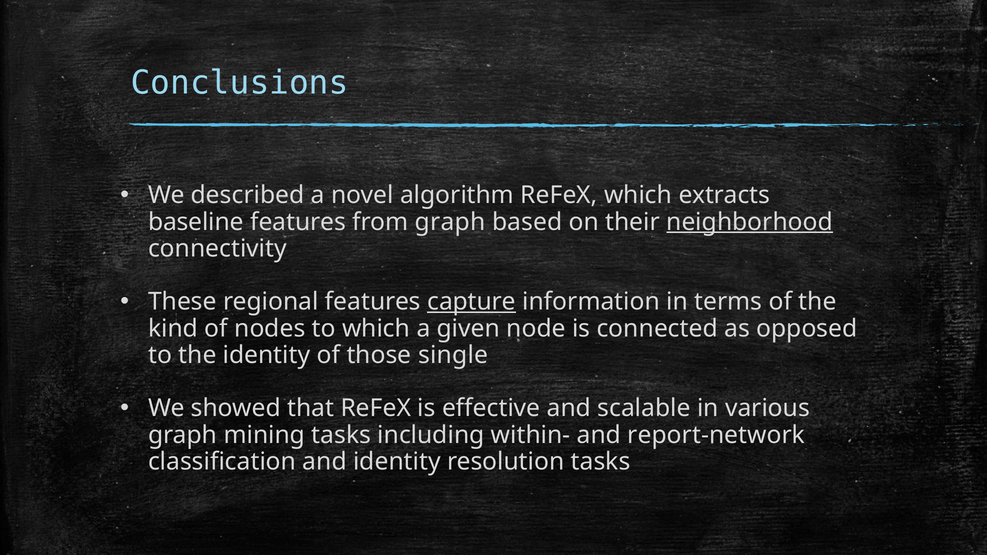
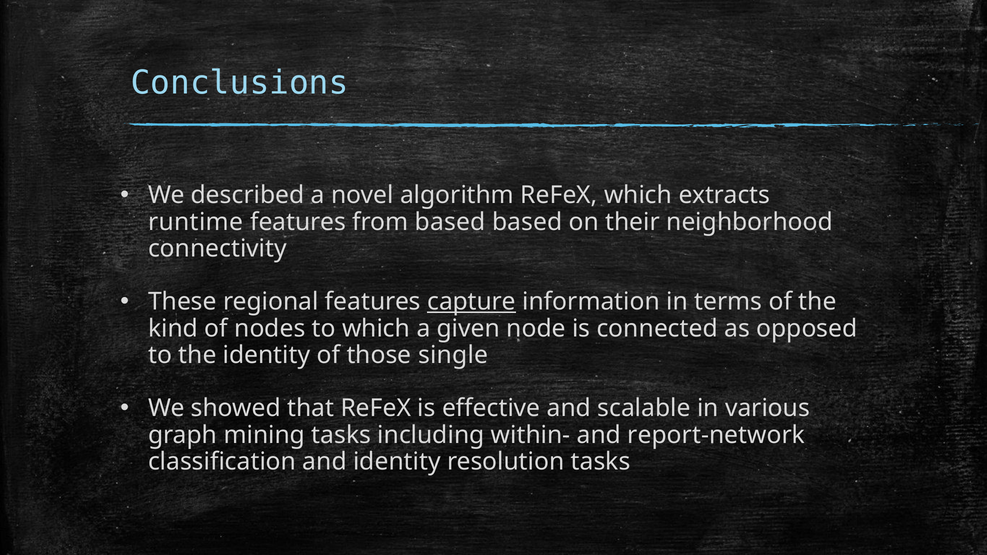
baseline: baseline -> runtime (196, 222)
from graph: graph -> based (450, 222)
neighborhood underline: present -> none (750, 222)
